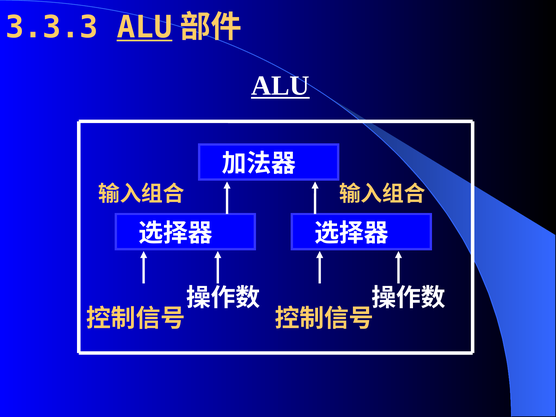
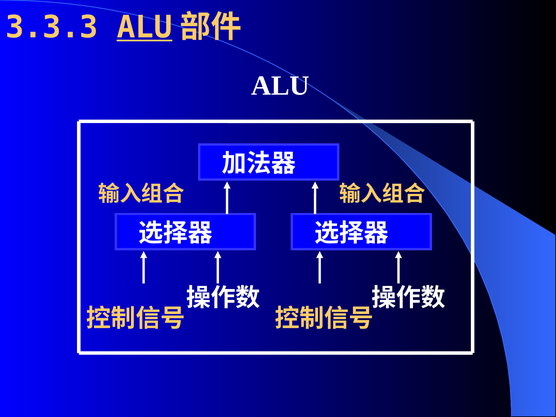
ALU underline: present -> none (280, 86)
